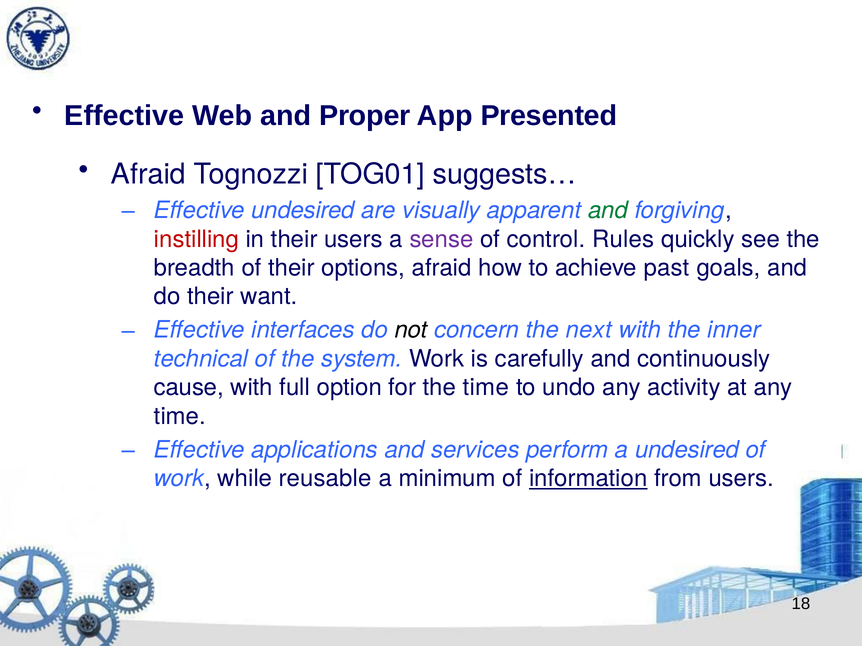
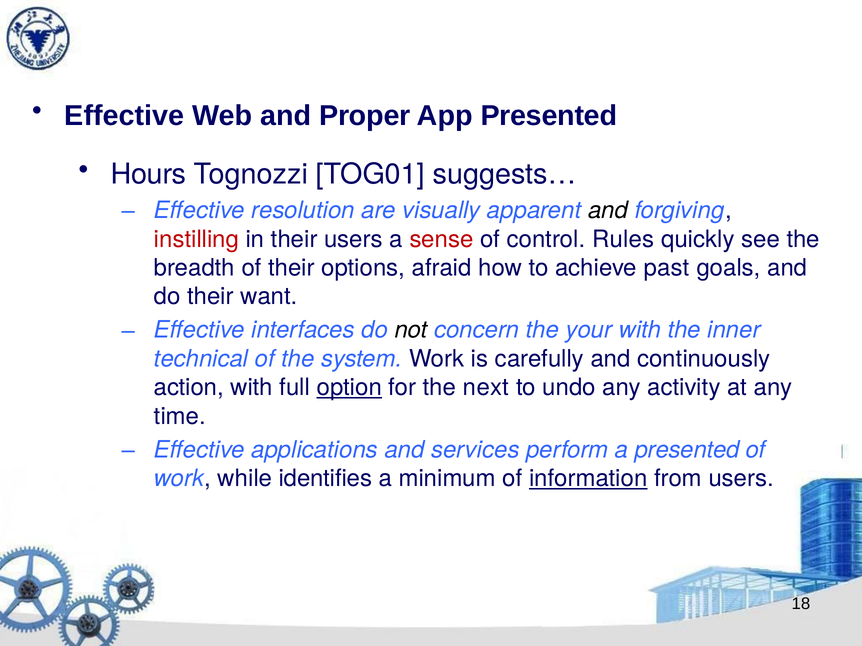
Afraid: Afraid -> Hours (149, 174)
Effective undesired: undesired -> resolution (303, 211)
and colour: green -> black (608, 211)
sense colour: purple -> red (441, 239)
next: next -> your (589, 330)
cause: cause -> action (189, 388)
option underline: none -> present (349, 388)
the time: time -> next (486, 388)
a undesired: undesired -> presented (687, 450)
reusable: reusable -> identifies (325, 479)
